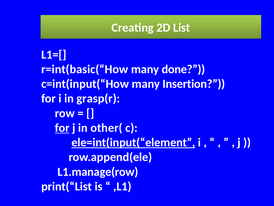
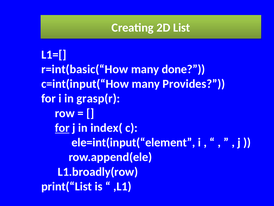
Insertion: Insertion -> Provides (194, 84)
other(: other( -> index( (106, 128)
ele=int(input(“element underline: present -> none (133, 142)
L1.manage(row: L1.manage(row -> L1.broadly(row (98, 171)
